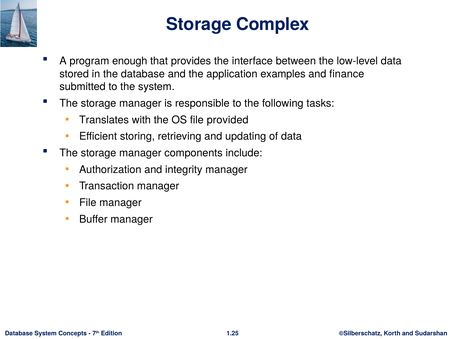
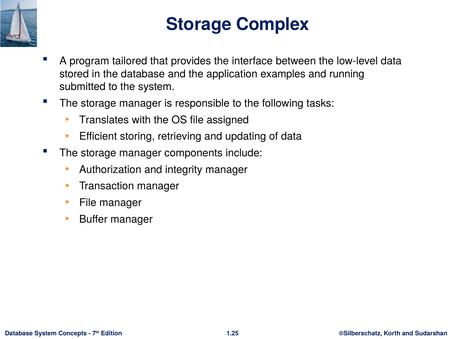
enough: enough -> tailored (130, 61)
finance: finance -> running (347, 74)
provided: provided -> assigned (228, 120)
